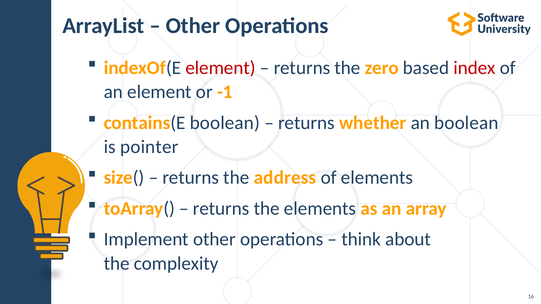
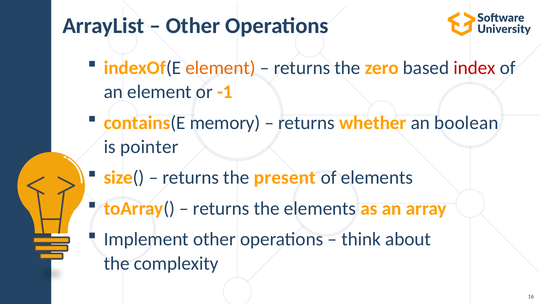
element colour: red -> orange (221, 68)
contains(E boolean: boolean -> memory (225, 123)
address: address -> present (285, 178)
